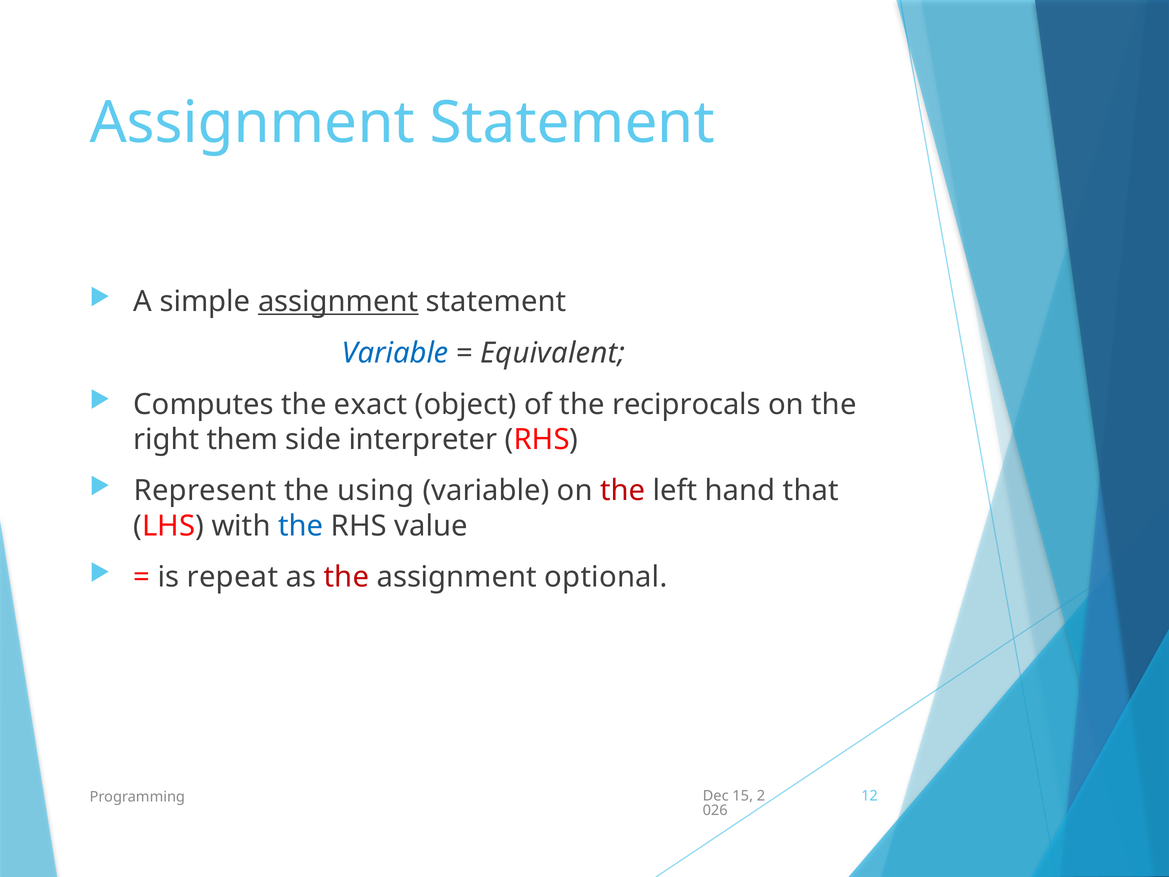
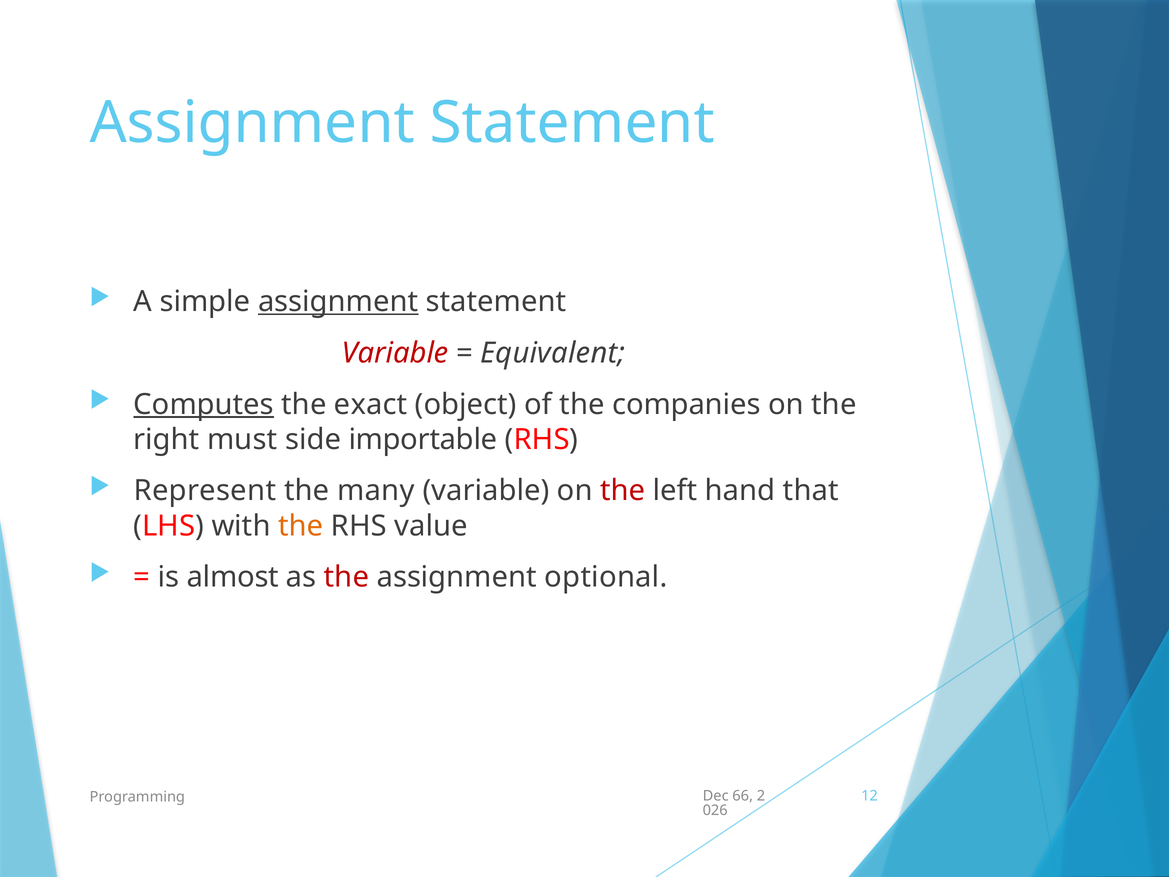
Variable colour: blue -> red (395, 353)
Computes underline: none -> present (204, 404)
reciprocals: reciprocals -> companies (686, 404)
them: them -> must (242, 439)
interpreter: interpreter -> importable (423, 439)
using: using -> many (376, 491)
the colour: blue -> orange (301, 526)
repeat: repeat -> almost (233, 577)
15: 15 -> 66 (743, 796)
